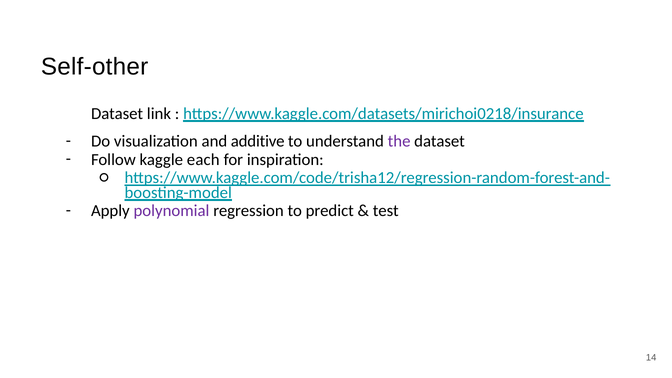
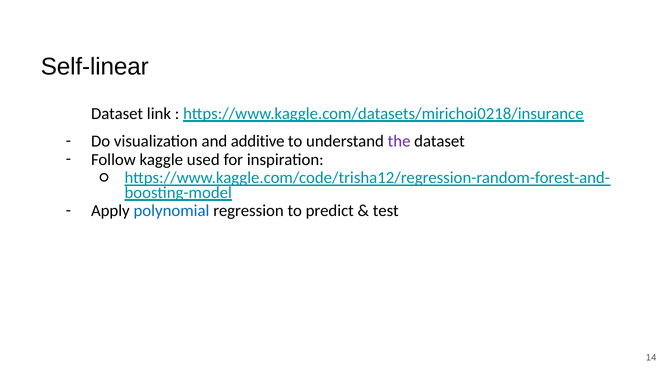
Self-other: Self-other -> Self-linear (95, 67)
each: each -> used (203, 159)
polynomial colour: purple -> blue (171, 211)
